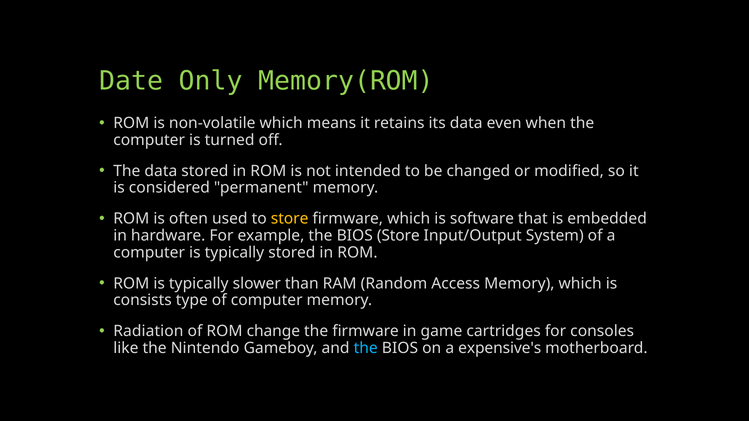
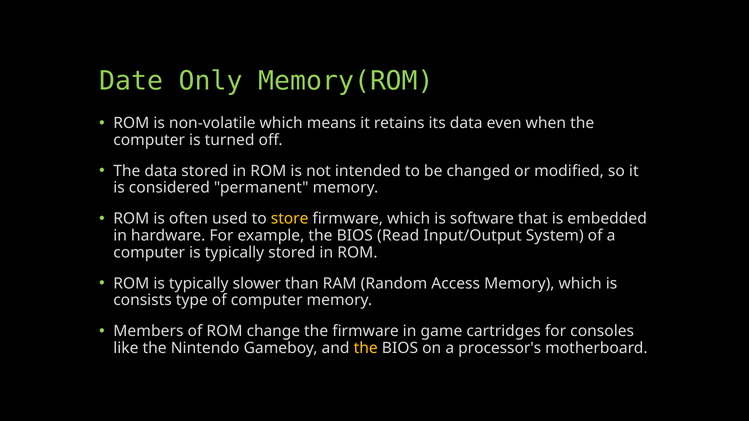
BIOS Store: Store -> Read (398, 236)
Radiation: Radiation -> Members (148, 331)
the colour: light blue -> yellow (366, 348)
expensive's: expensive's -> processor's (500, 348)
